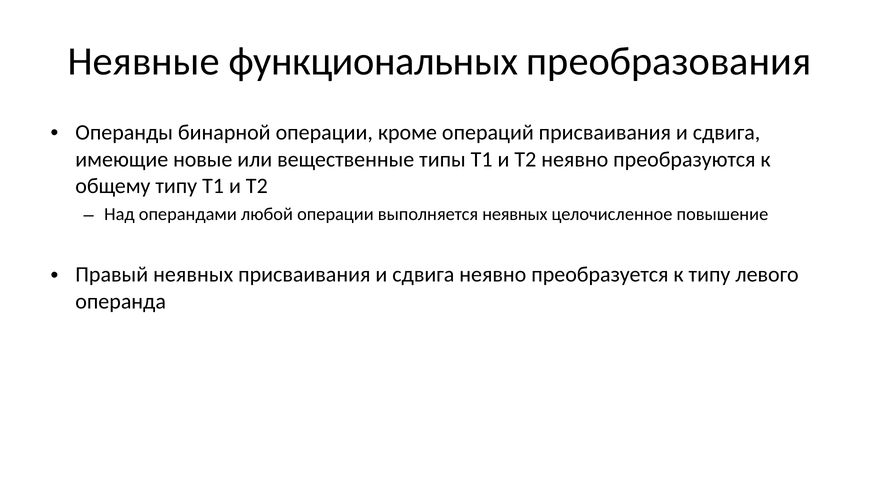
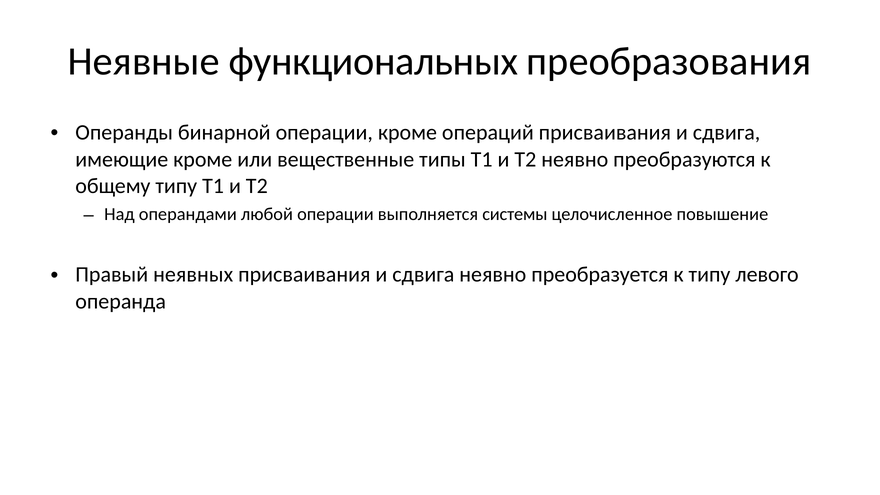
имеющие новые: новые -> кроме (203, 159)
выполняется неявных: неявных -> системы (515, 214)
